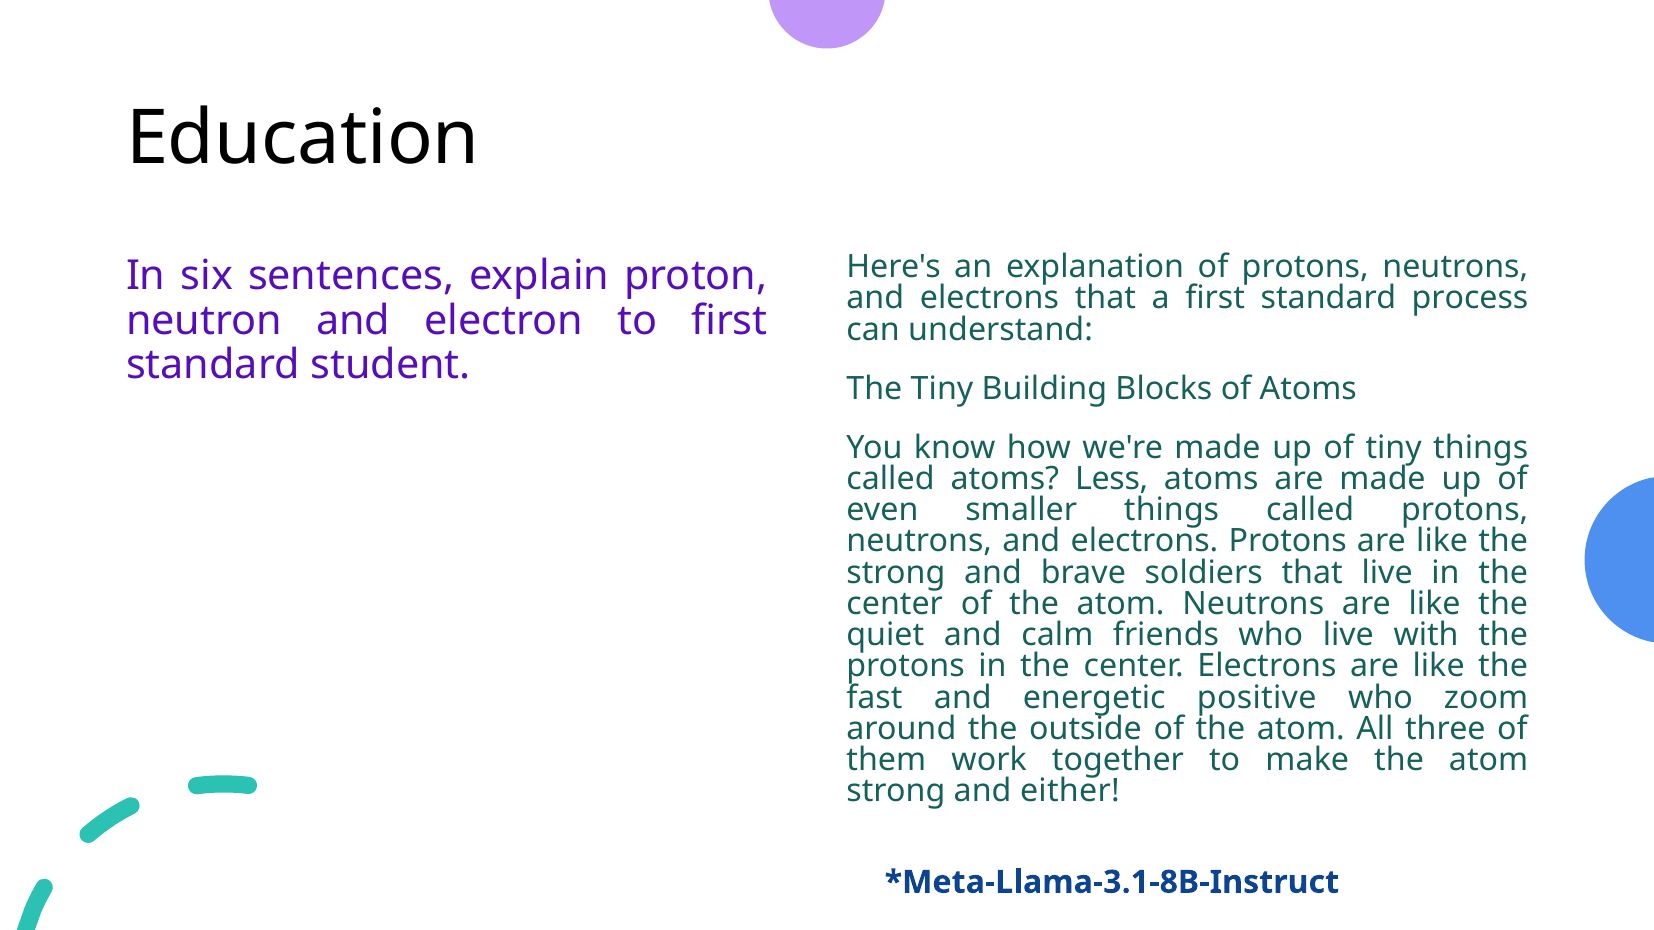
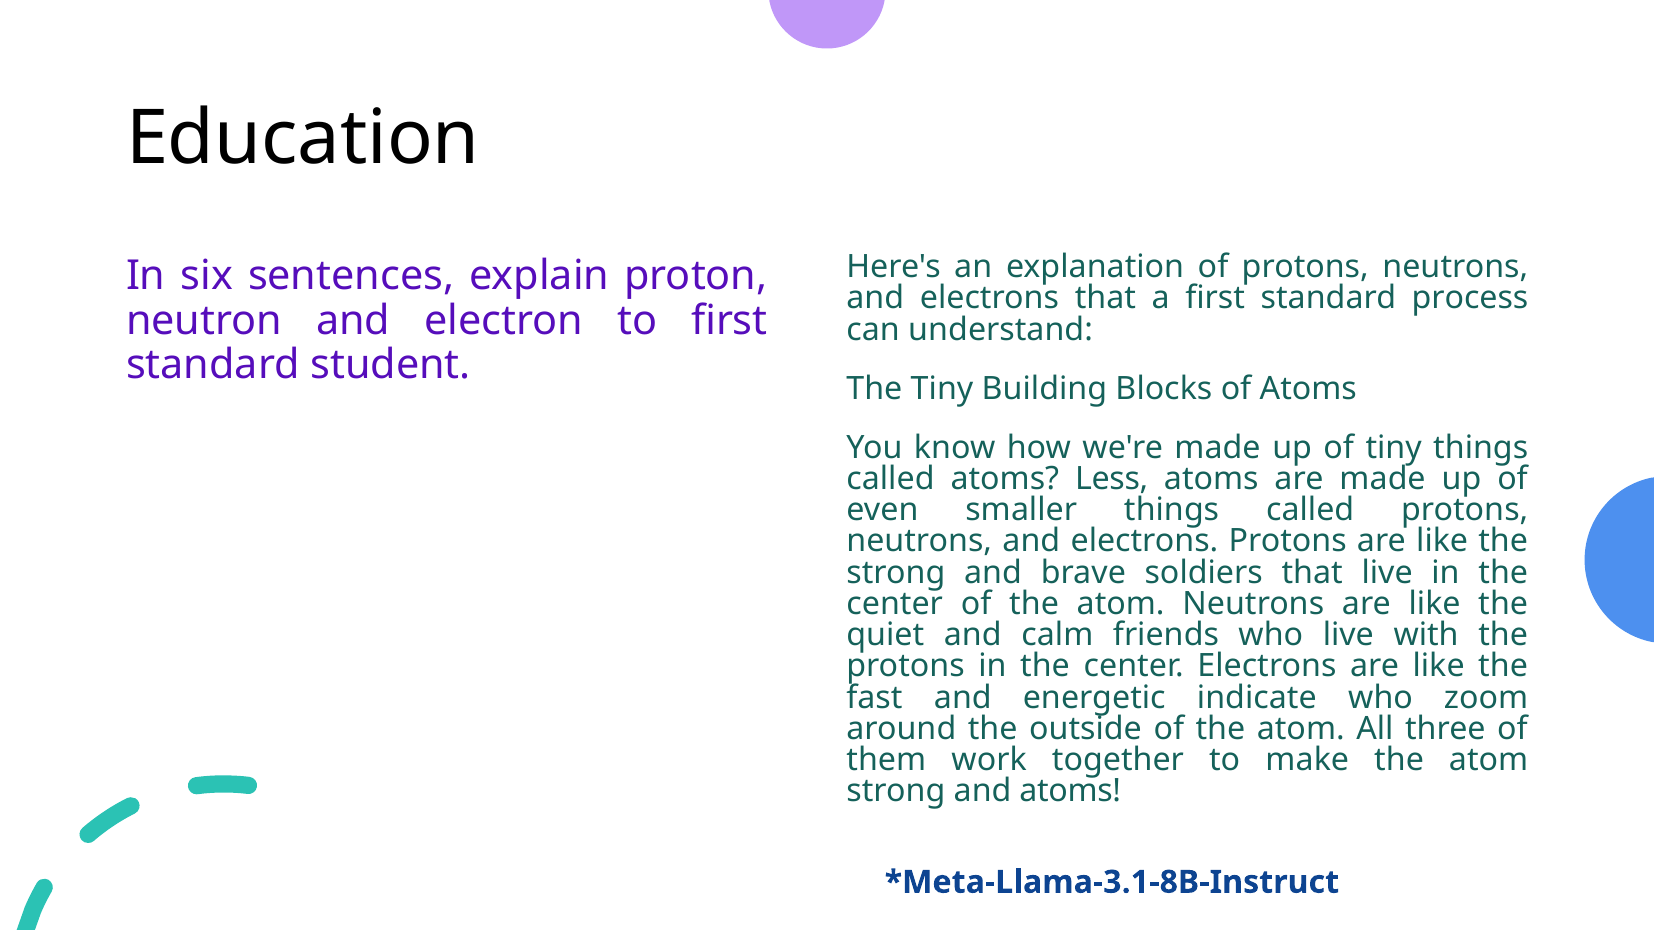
positive: positive -> indicate (1257, 698)
and either: either -> atoms (1070, 792)
